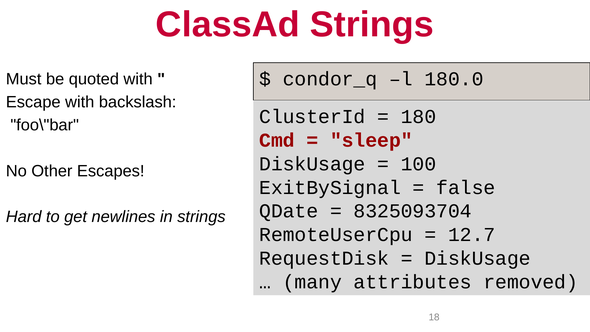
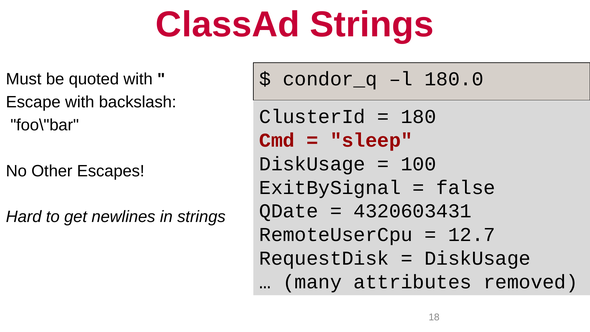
8325093704: 8325093704 -> 4320603431 (413, 211)
